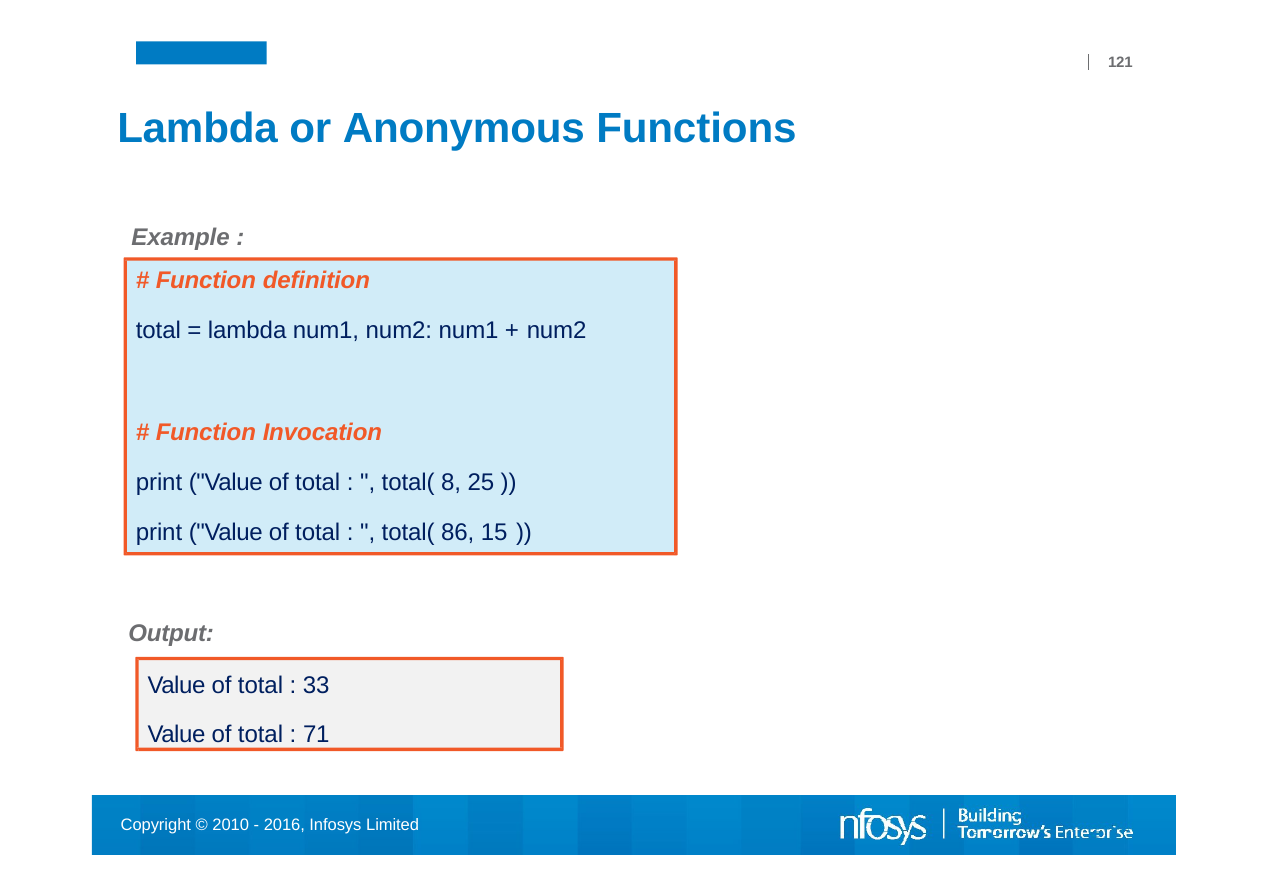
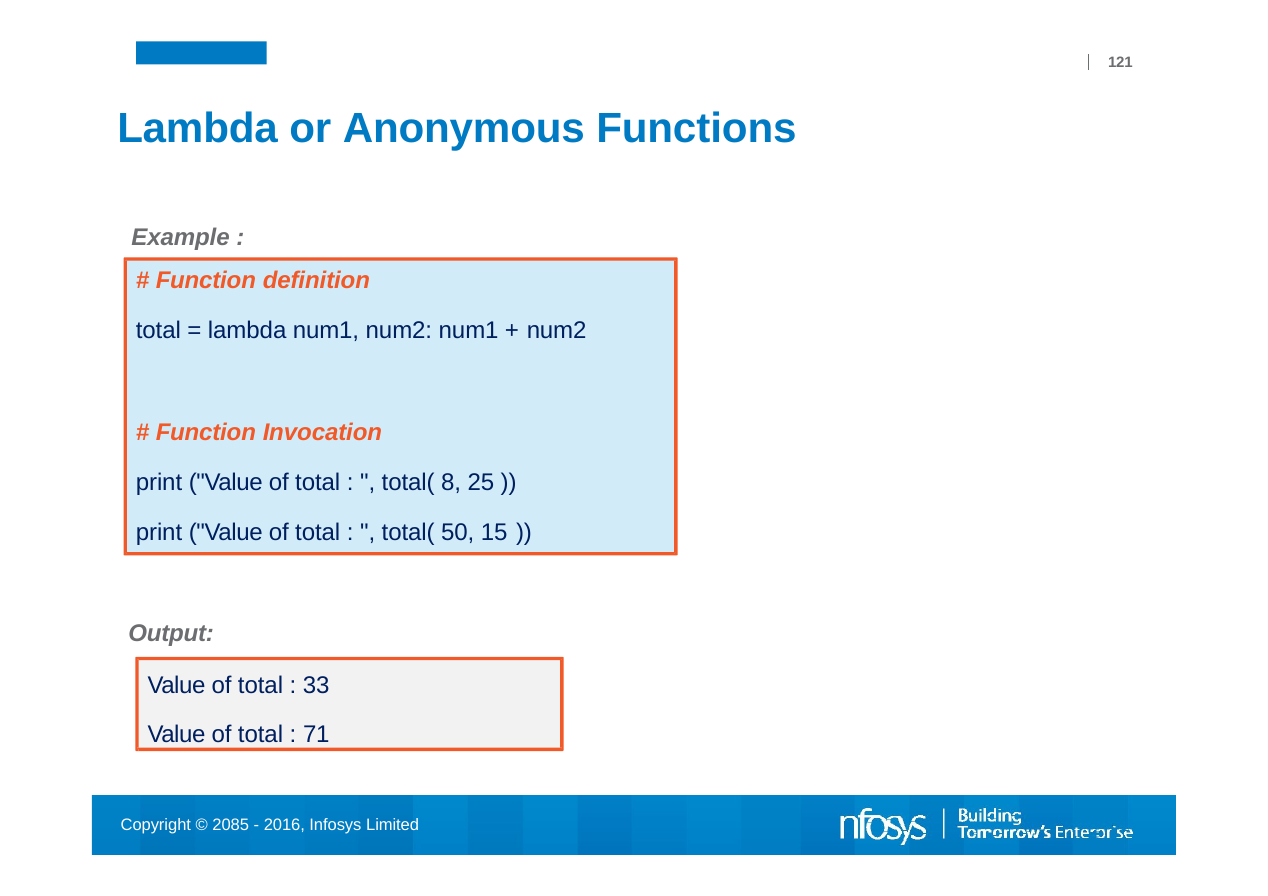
86: 86 -> 50 (458, 532)
2010: 2010 -> 2085 (231, 825)
